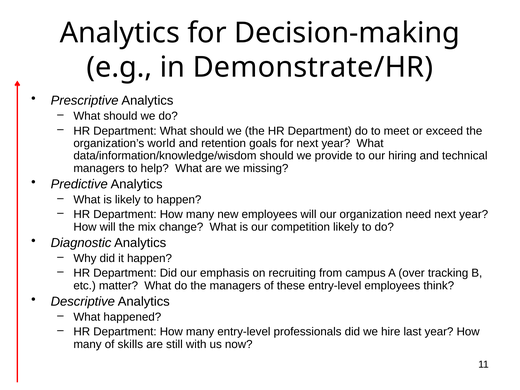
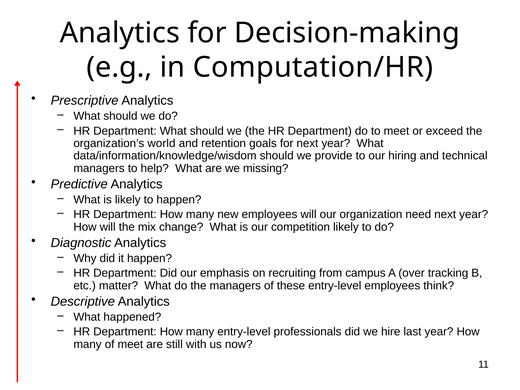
Demonstrate/HR: Demonstrate/HR -> Computation/HR (313, 67)
of skills: skills -> meet (130, 344)
